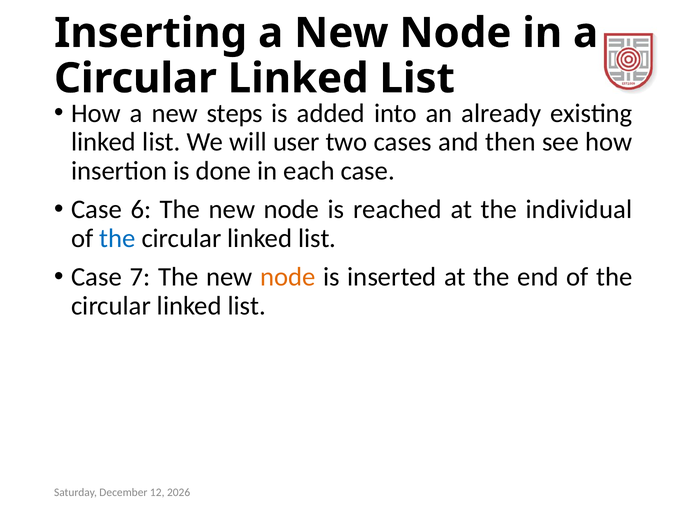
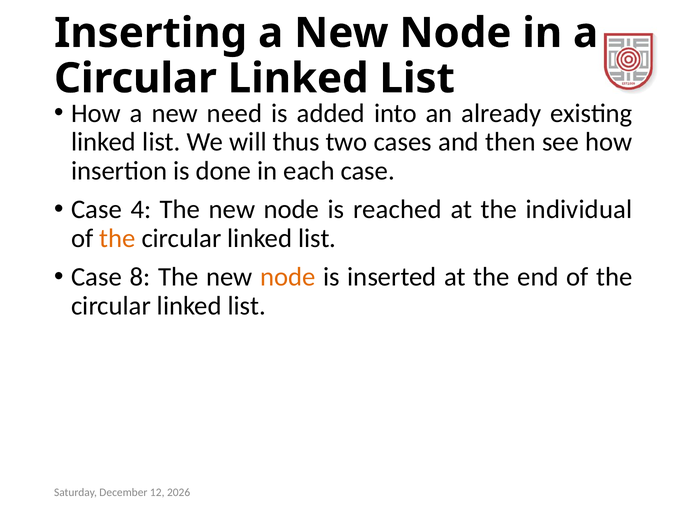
steps: steps -> need (235, 113)
user: user -> thus (296, 142)
6: 6 -> 4 (141, 209)
the colour: blue -> orange (118, 238)
7: 7 -> 8 (140, 276)
